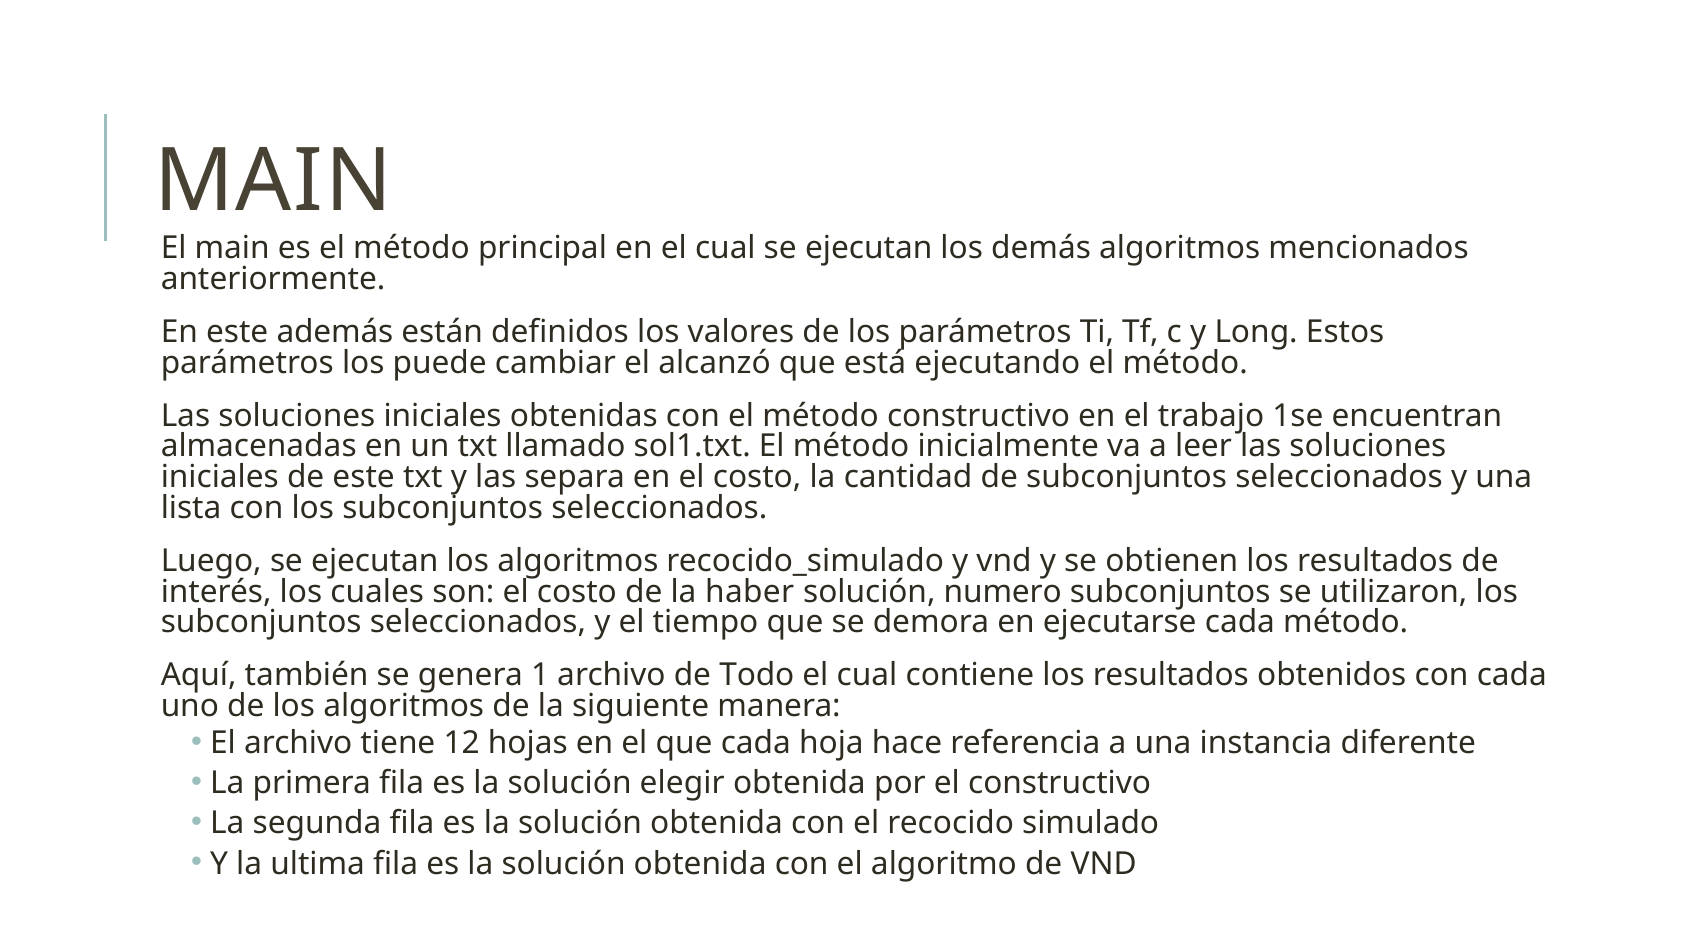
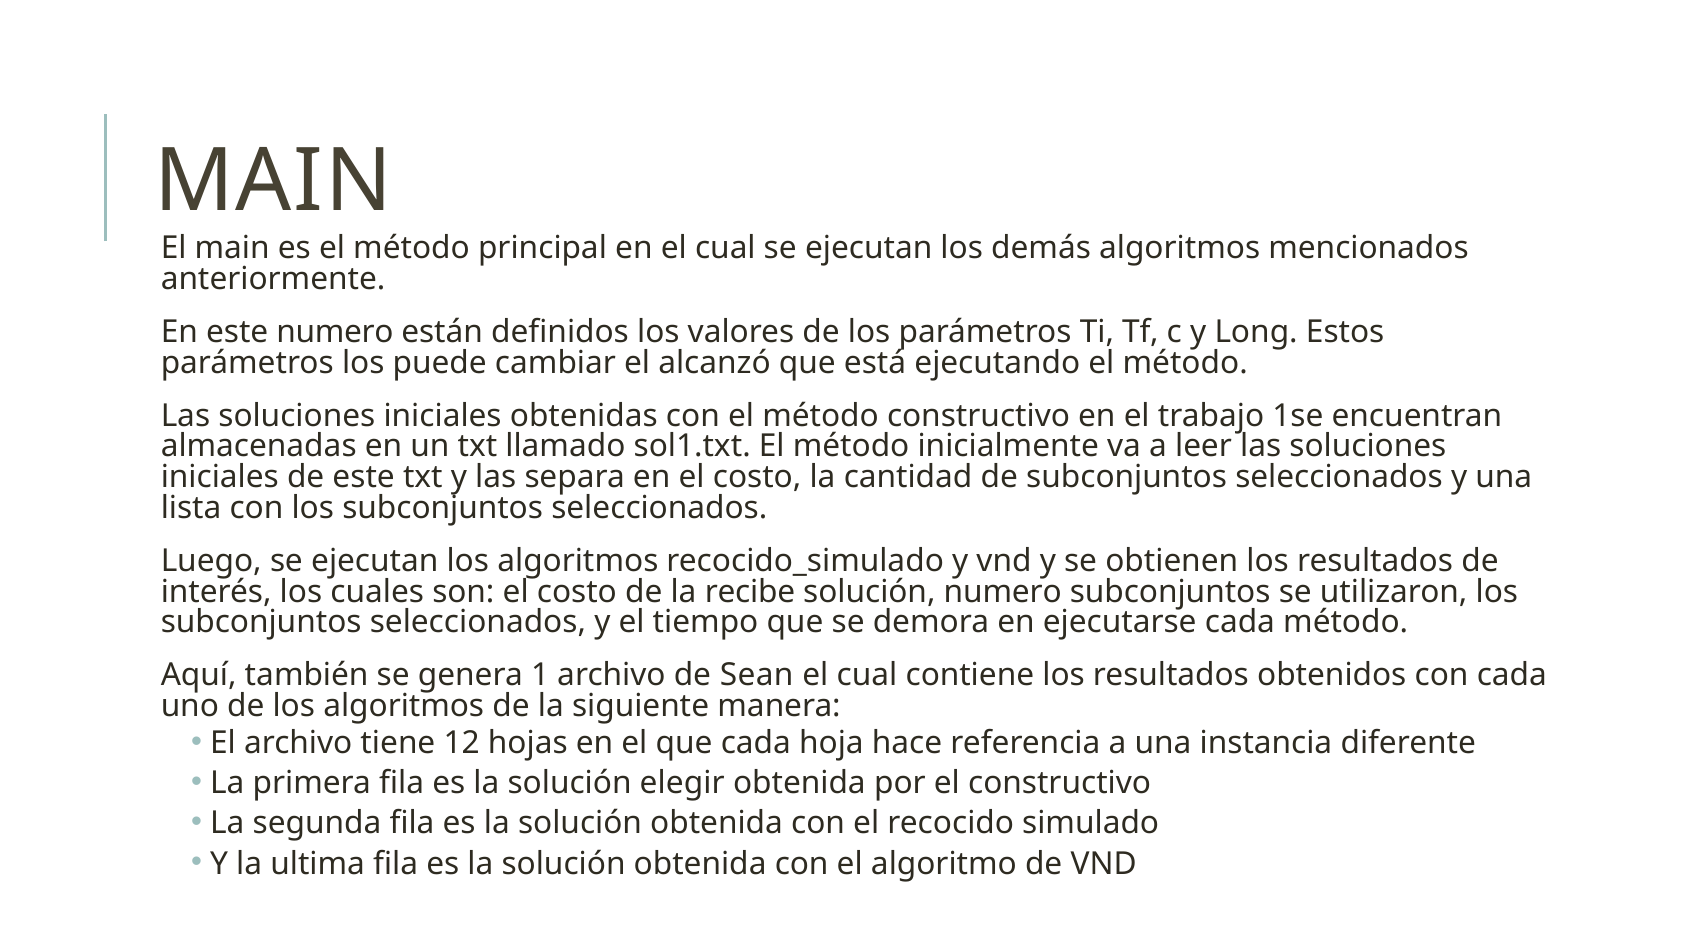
este además: además -> numero (335, 332)
haber: haber -> recibe (750, 591)
Todo: Todo -> Sean (757, 675)
